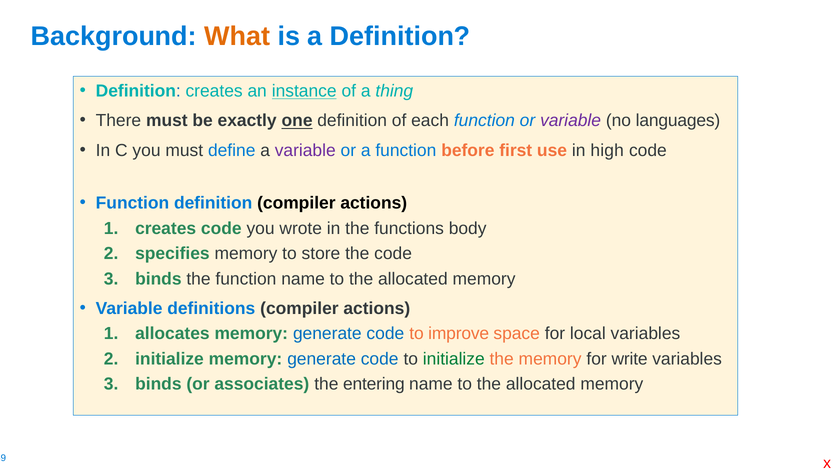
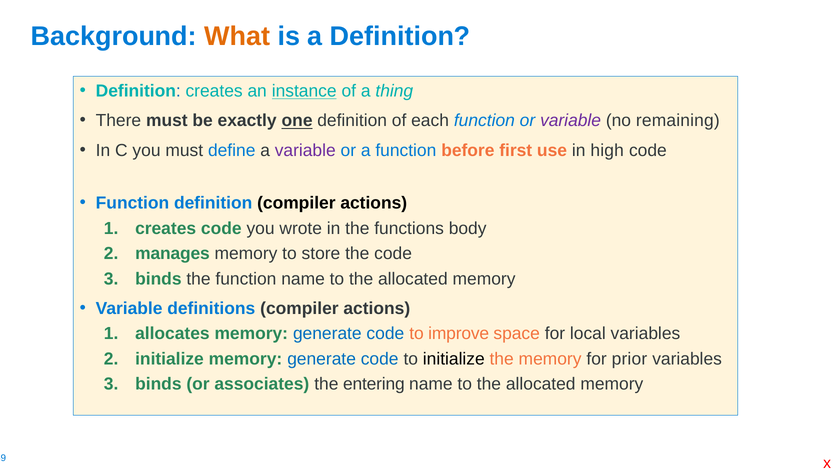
languages: languages -> remaining (678, 121)
specifies: specifies -> manages (172, 253)
initialize colour: green -> black (454, 359)
write: write -> prior (629, 359)
